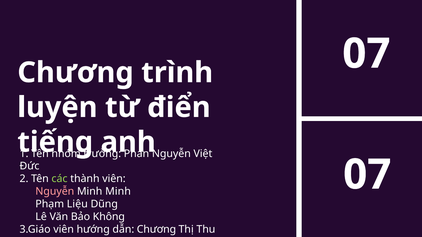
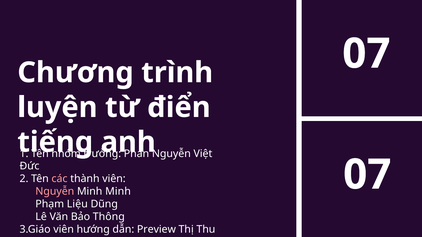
các colour: light green -> pink (59, 179)
Không: Không -> Thông (109, 217)
dẫn Chương: Chương -> Preview (156, 230)
